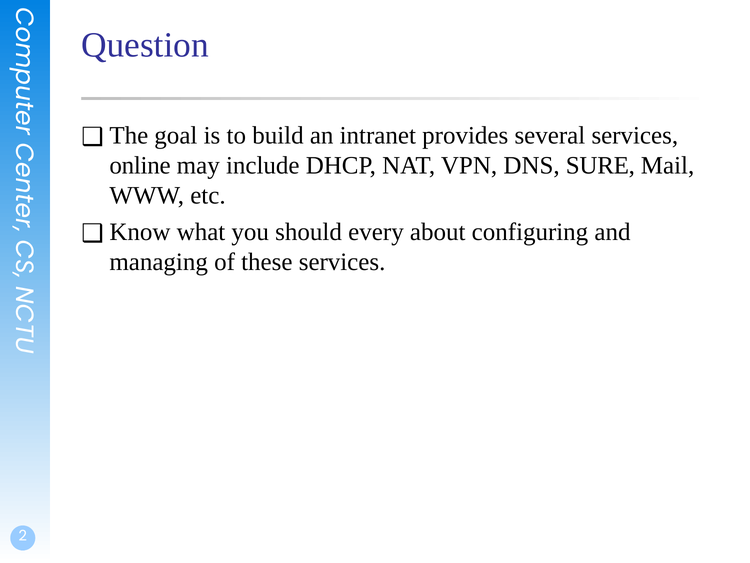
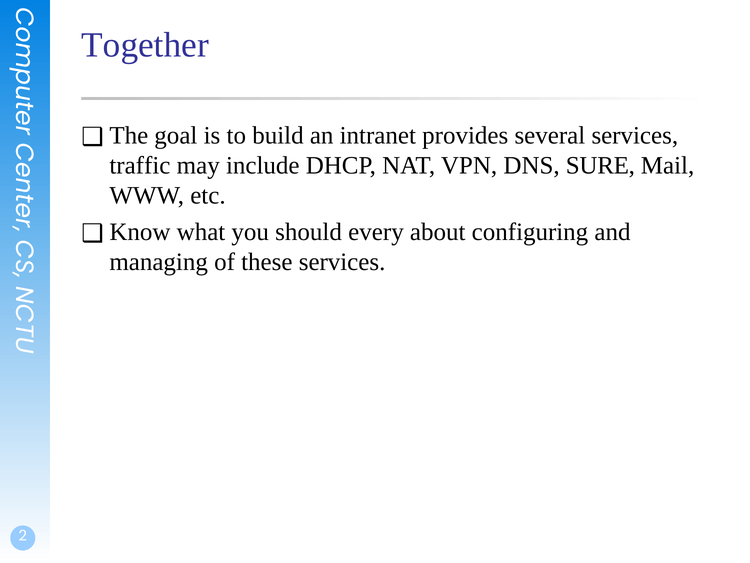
Question: Question -> Together (145, 45)
online: online -> traffic (140, 166)
